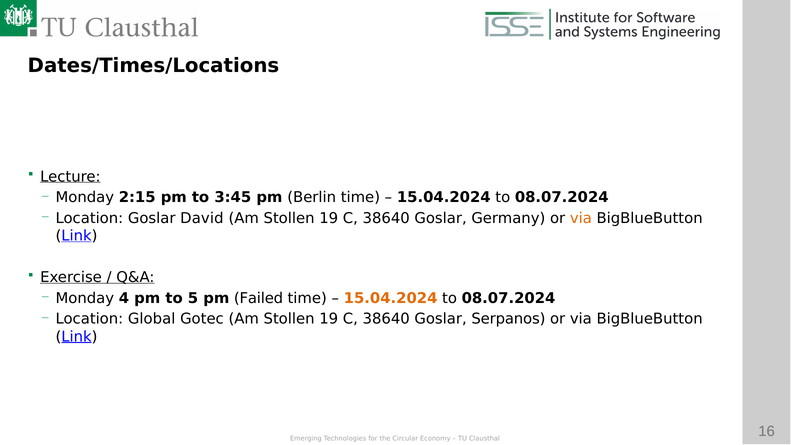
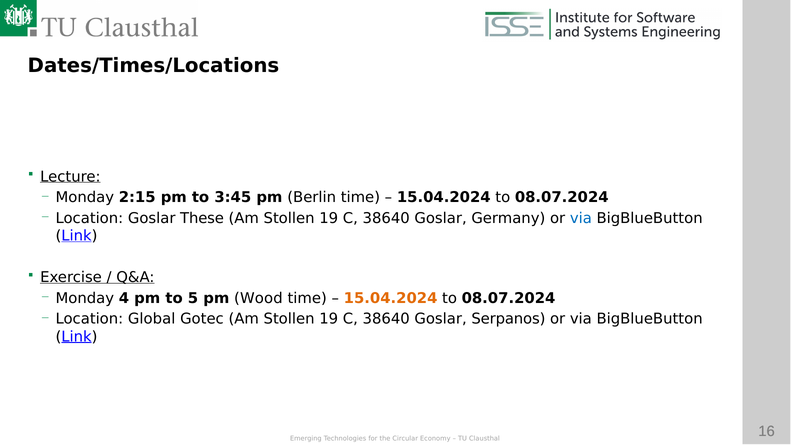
David: David -> These (202, 218)
via colour: orange -> blue (581, 218)
Failed: Failed -> Wood (258, 298)
